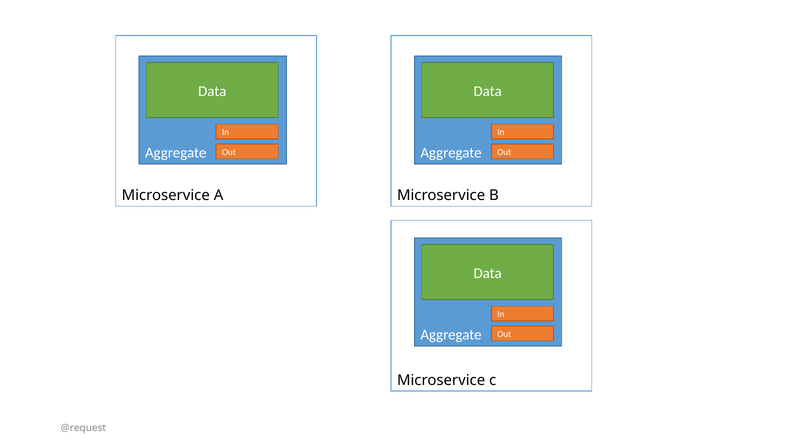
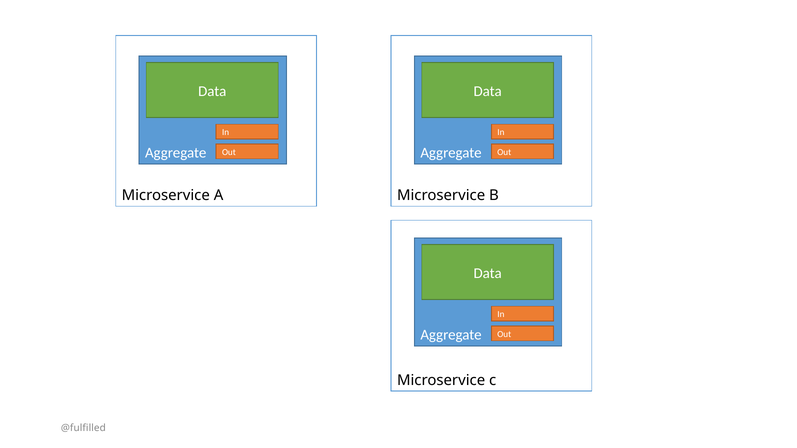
@request: @request -> @fulfilled (83, 428)
